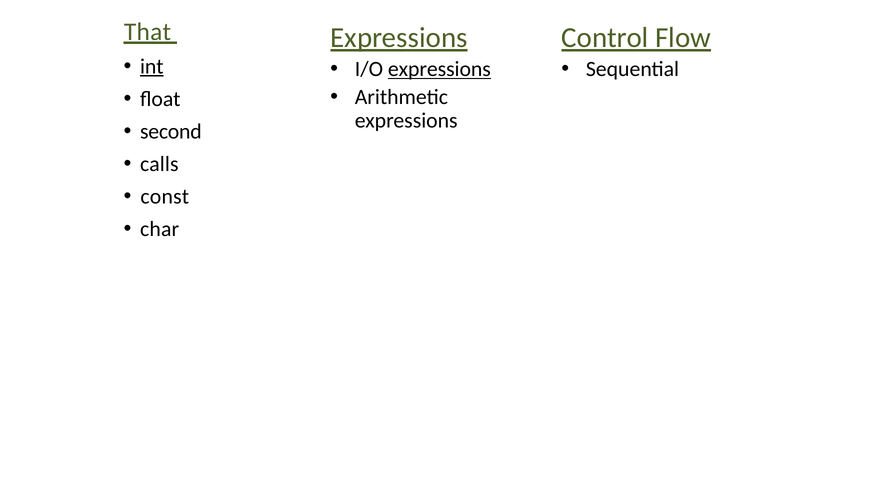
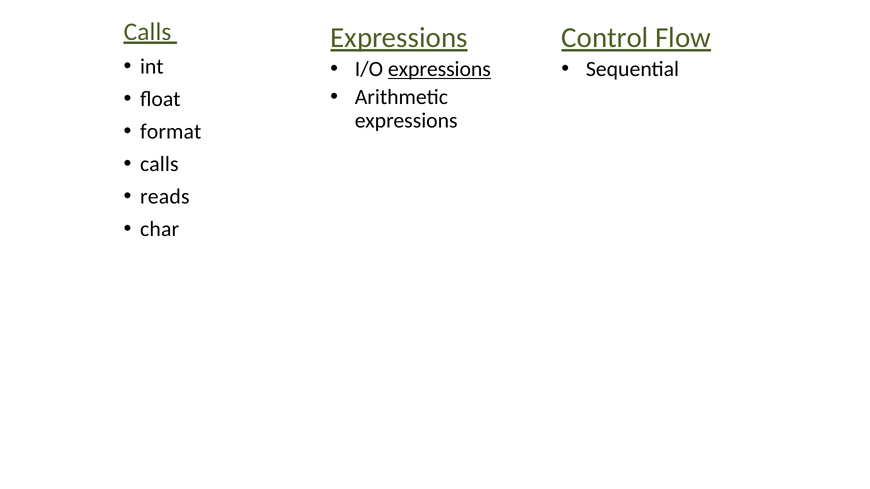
That: That -> Calls (148, 32)
int underline: present -> none (152, 66)
second: second -> format (171, 132)
const: const -> reads (165, 197)
